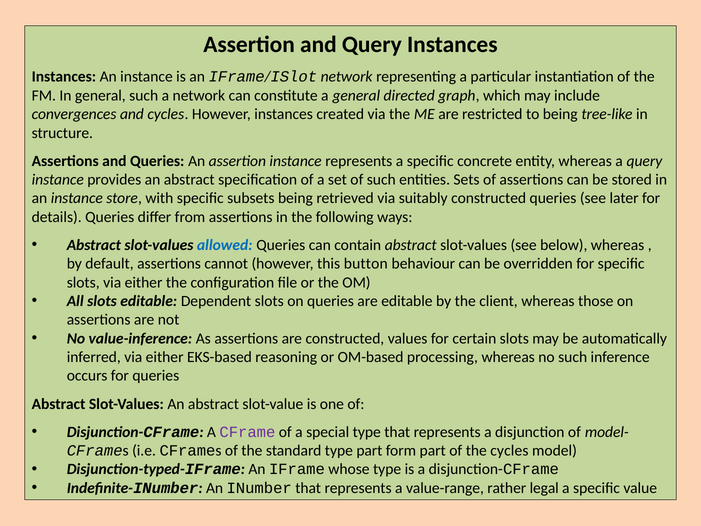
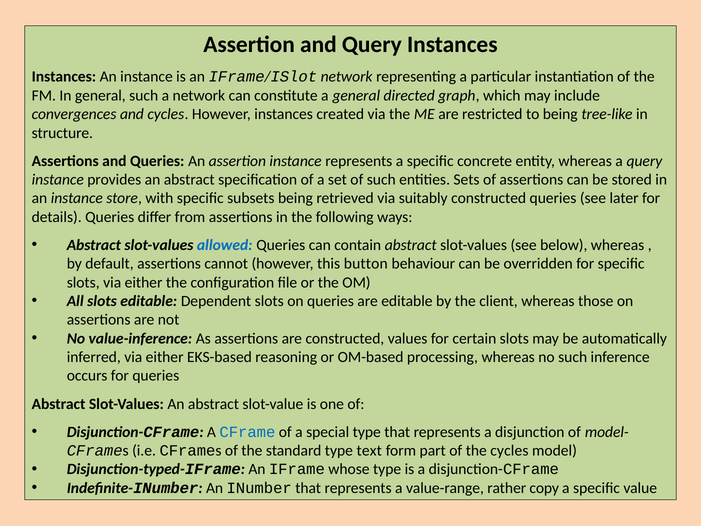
CFrame colour: purple -> blue (247, 432)
type part: part -> text (369, 450)
legal: legal -> copy (544, 488)
